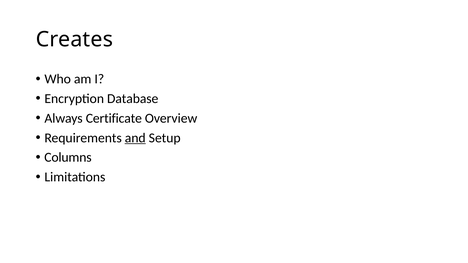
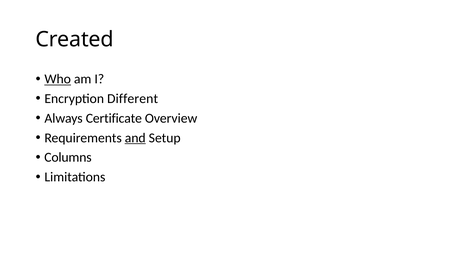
Creates: Creates -> Created (74, 39)
Who underline: none -> present (58, 79)
Database: Database -> Different (133, 99)
